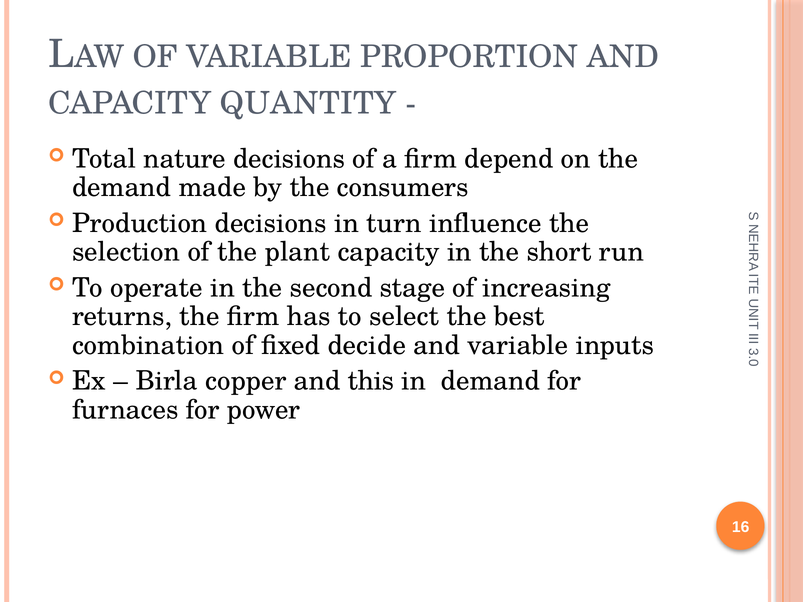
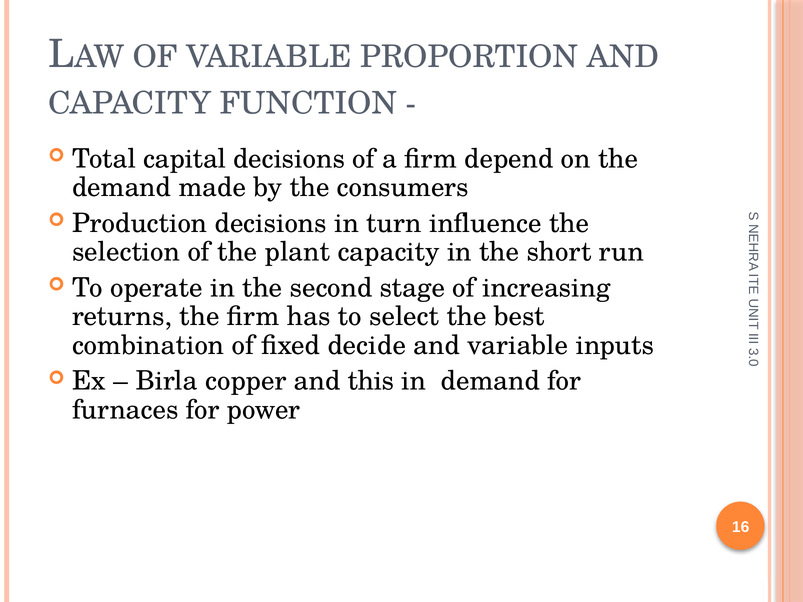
QUANTITY: QUANTITY -> FUNCTION (308, 104)
nature: nature -> capital (185, 159)
